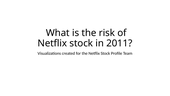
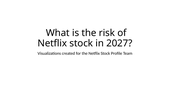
2011: 2011 -> 2027 (119, 43)
